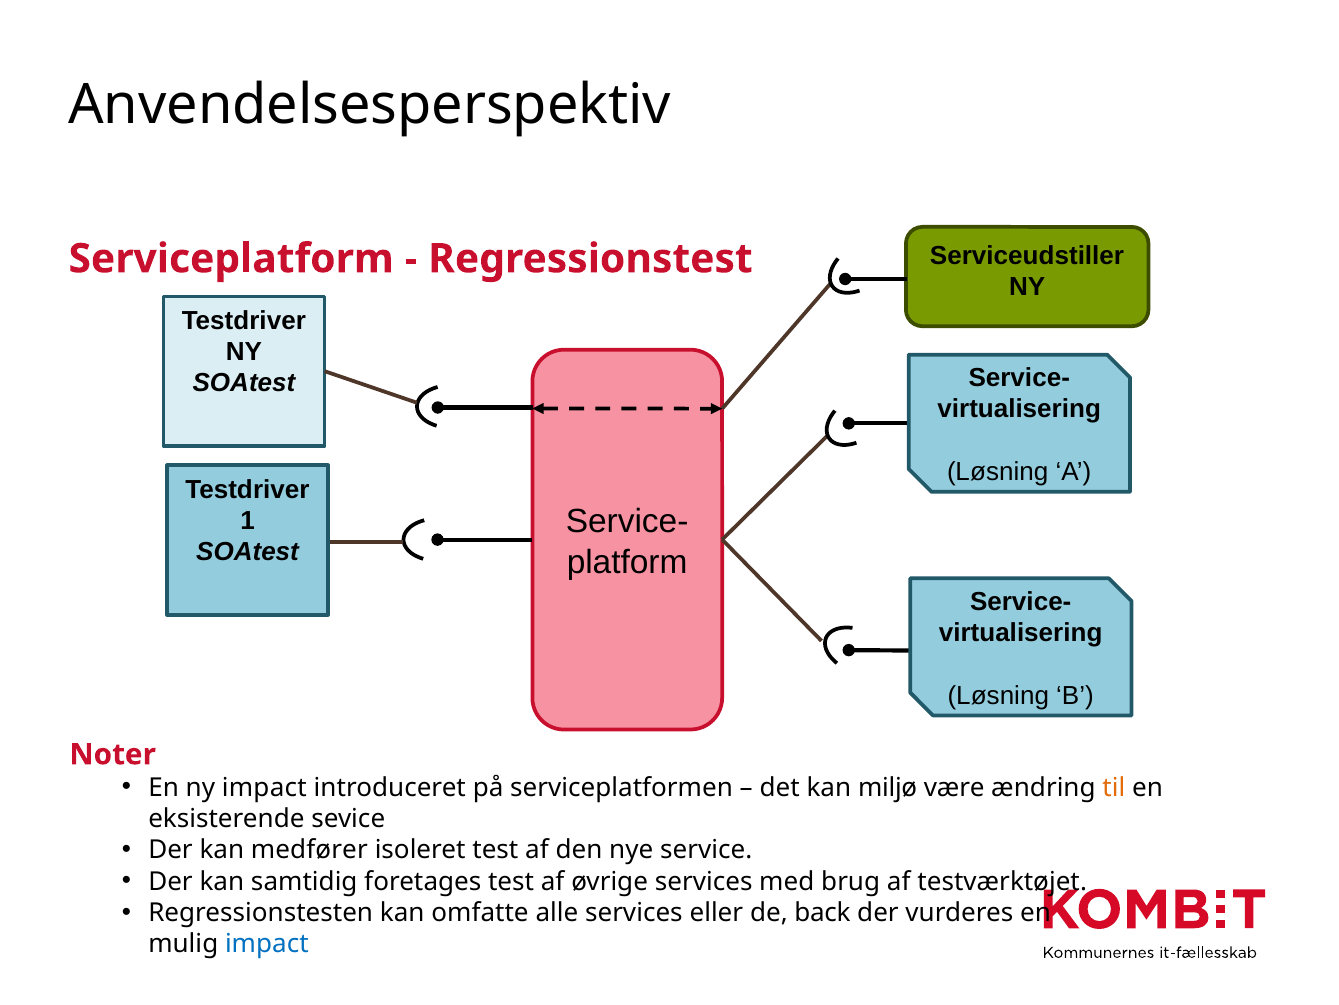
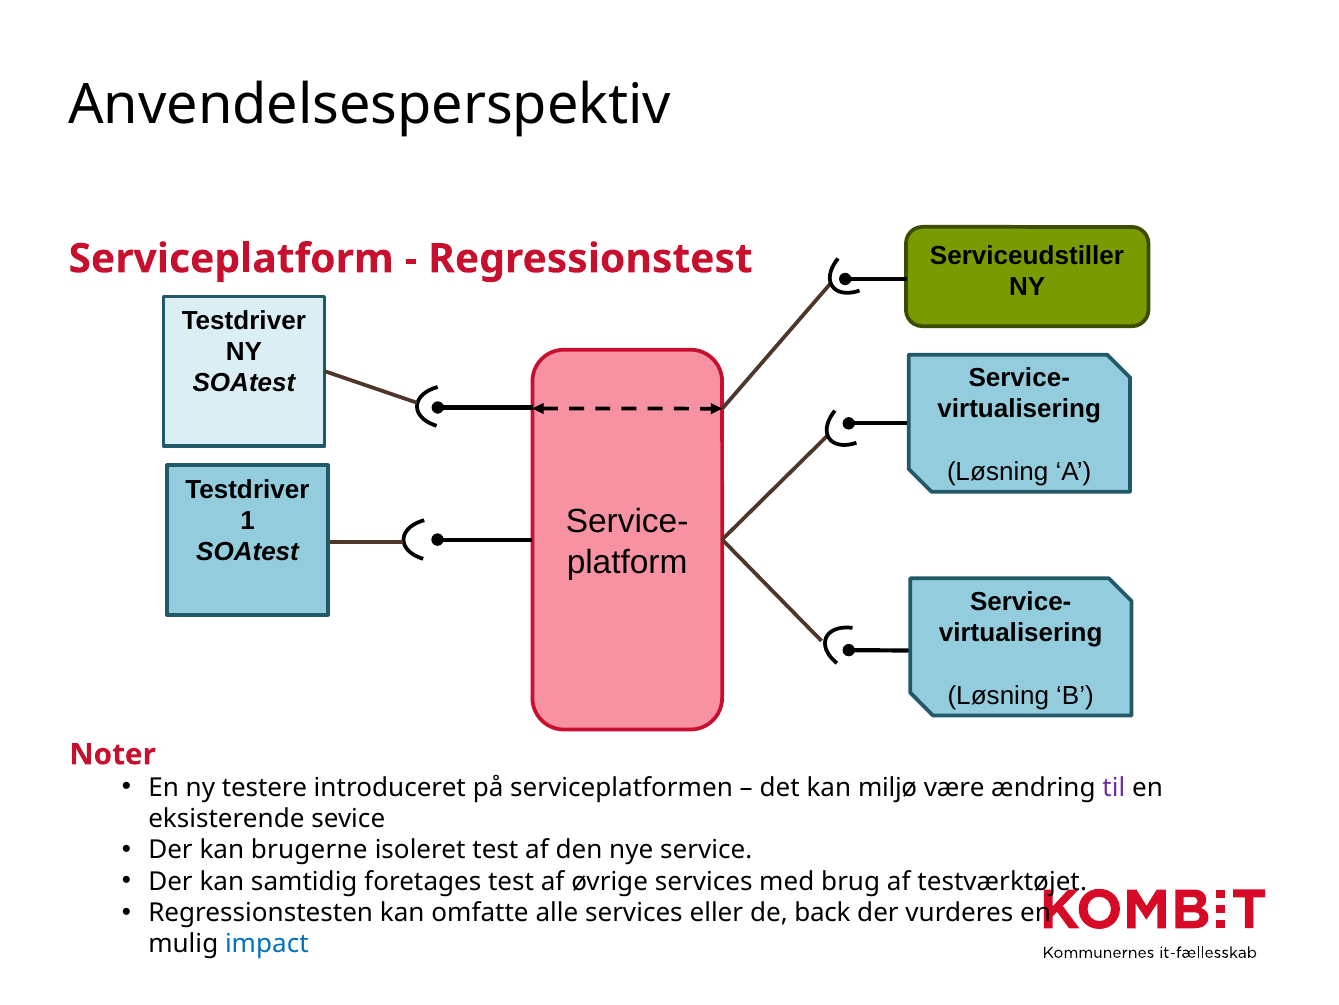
ny impact: impact -> testere (265, 787)
til colour: orange -> purple (1114, 787)
medfører: medfører -> brugerne (309, 850)
